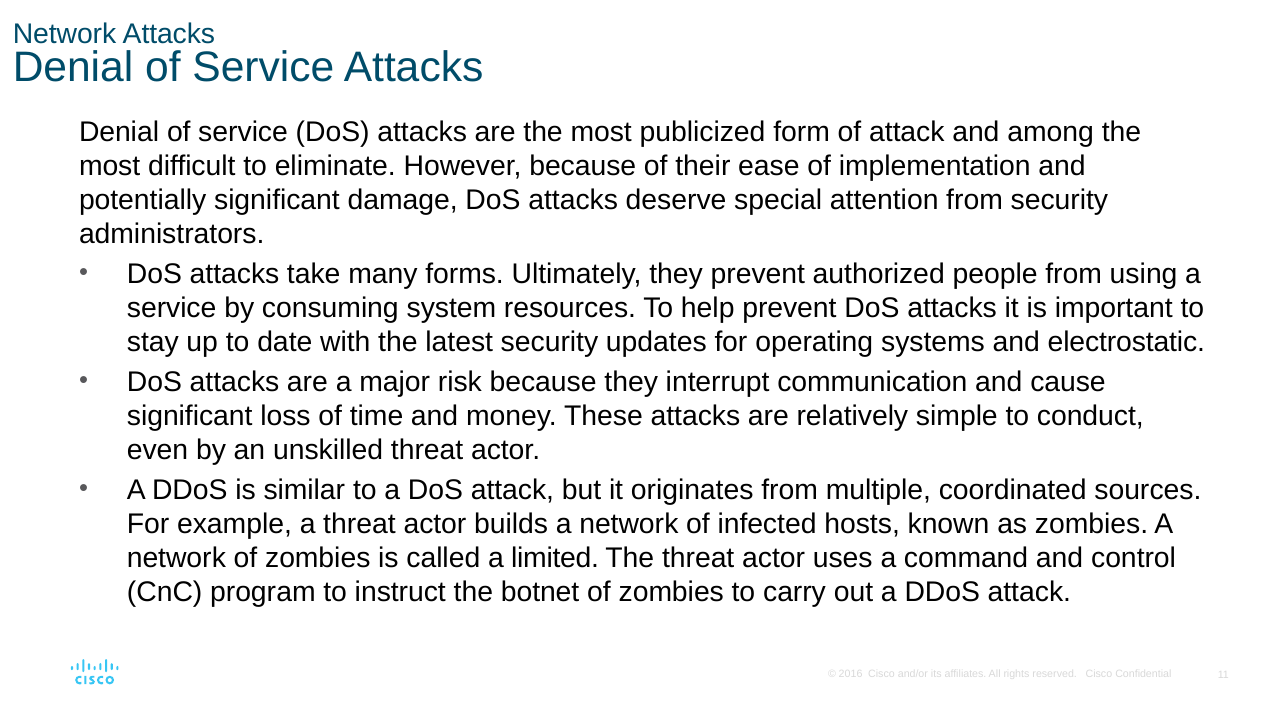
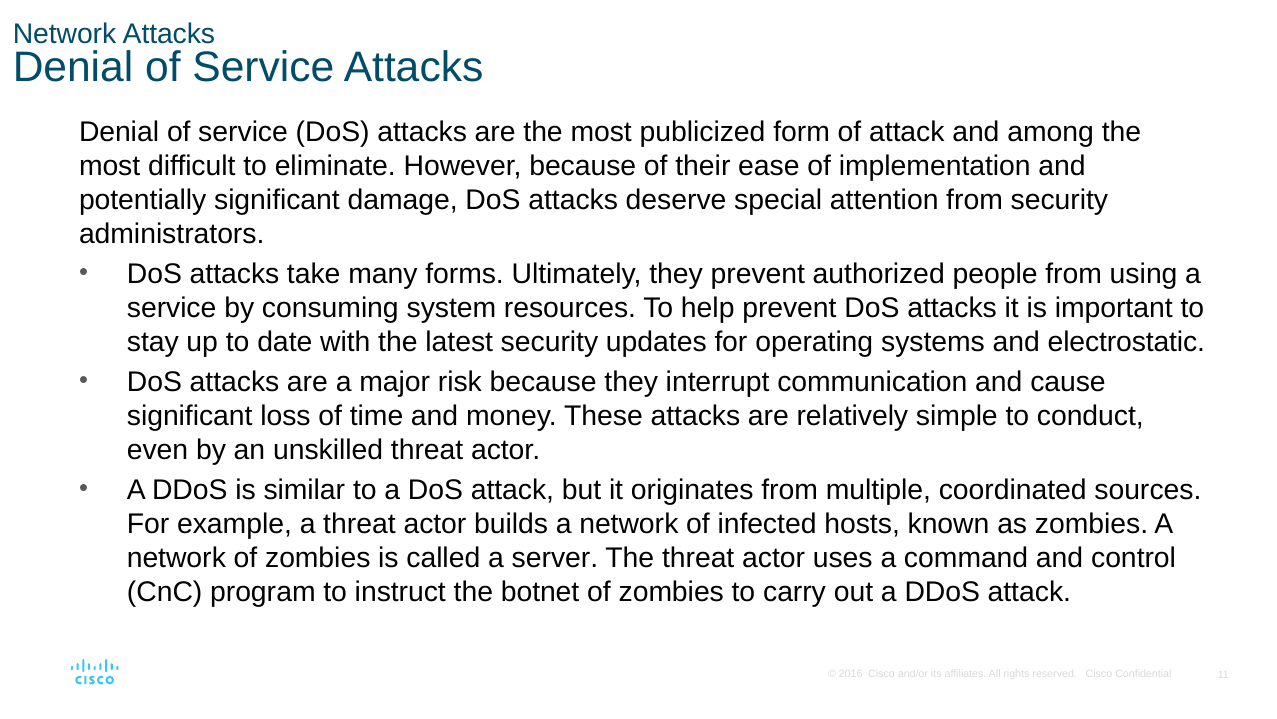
limited: limited -> server (555, 558)
